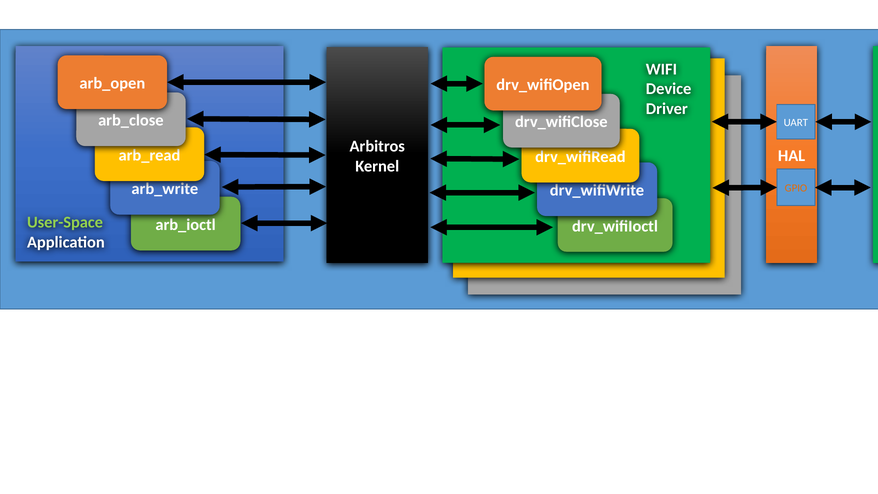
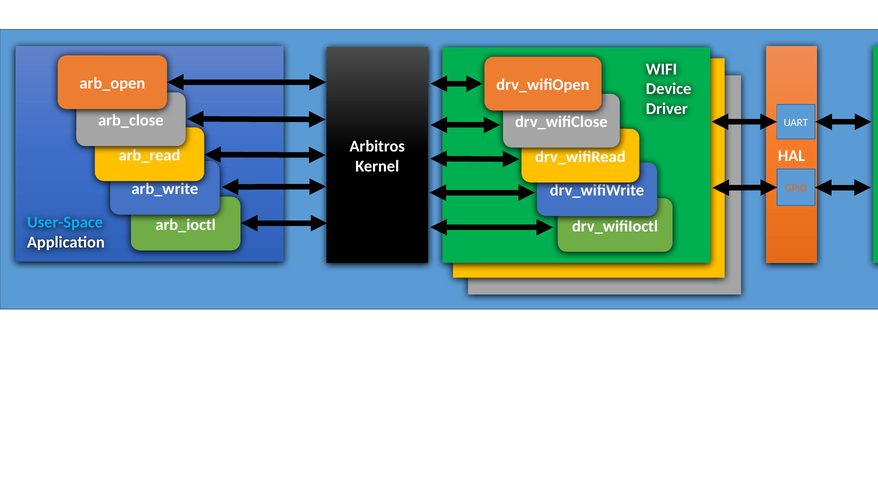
User-Space colour: light green -> light blue (65, 222)
